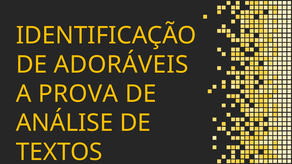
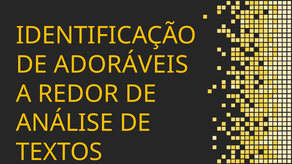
PROVA: PROVA -> REDOR (78, 94)
